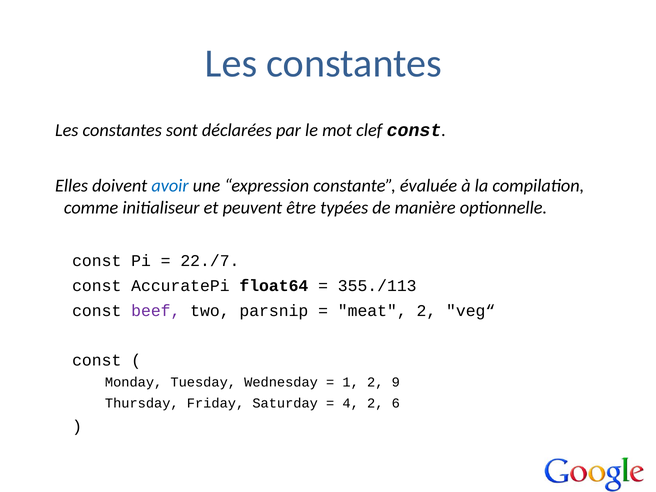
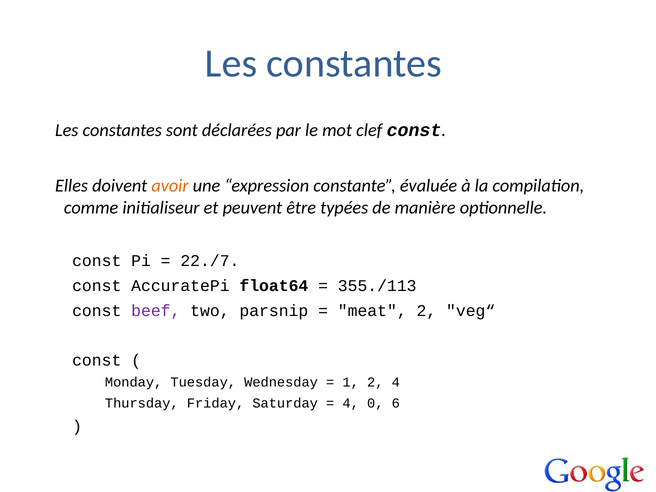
avoir colour: blue -> orange (170, 186)
2 9: 9 -> 4 (396, 382)
4 2: 2 -> 0 (375, 403)
